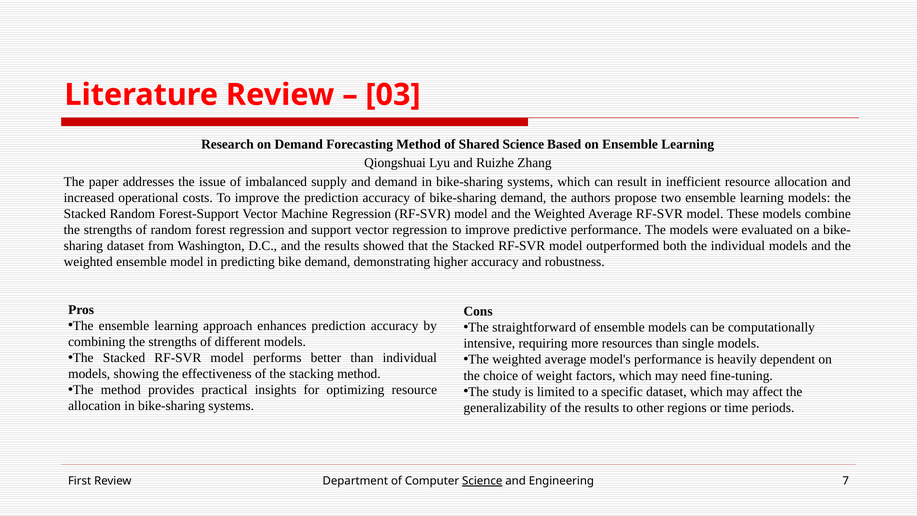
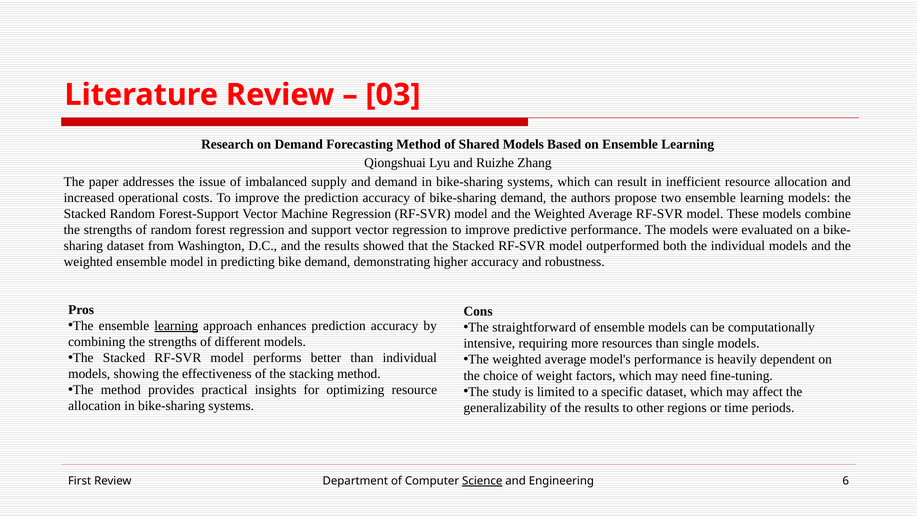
Shared Science: Science -> Models (523, 144)
learning underline: none -> present (176, 326)
7: 7 -> 6 (846, 481)
